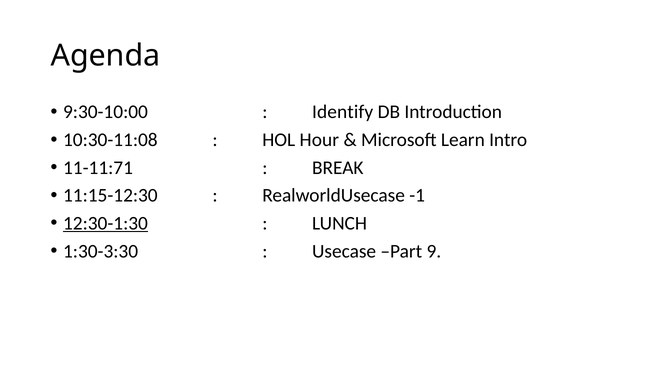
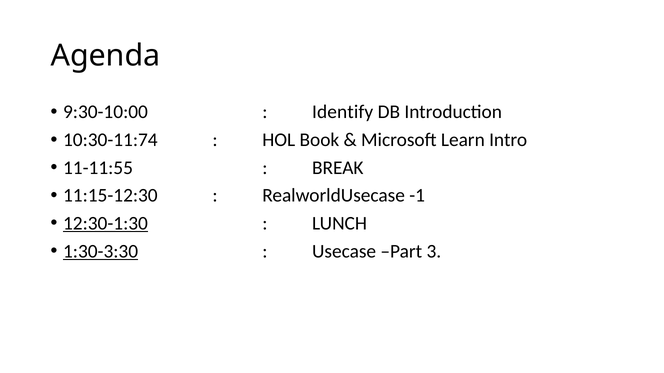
10:30-11:08: 10:30-11:08 -> 10:30-11:74 (110, 140)
Hour: Hour -> Book (319, 140)
11-11:71: 11-11:71 -> 11-11:55 (98, 168)
1:30-3:30 underline: none -> present (101, 251)
9: 9 -> 3 (434, 251)
